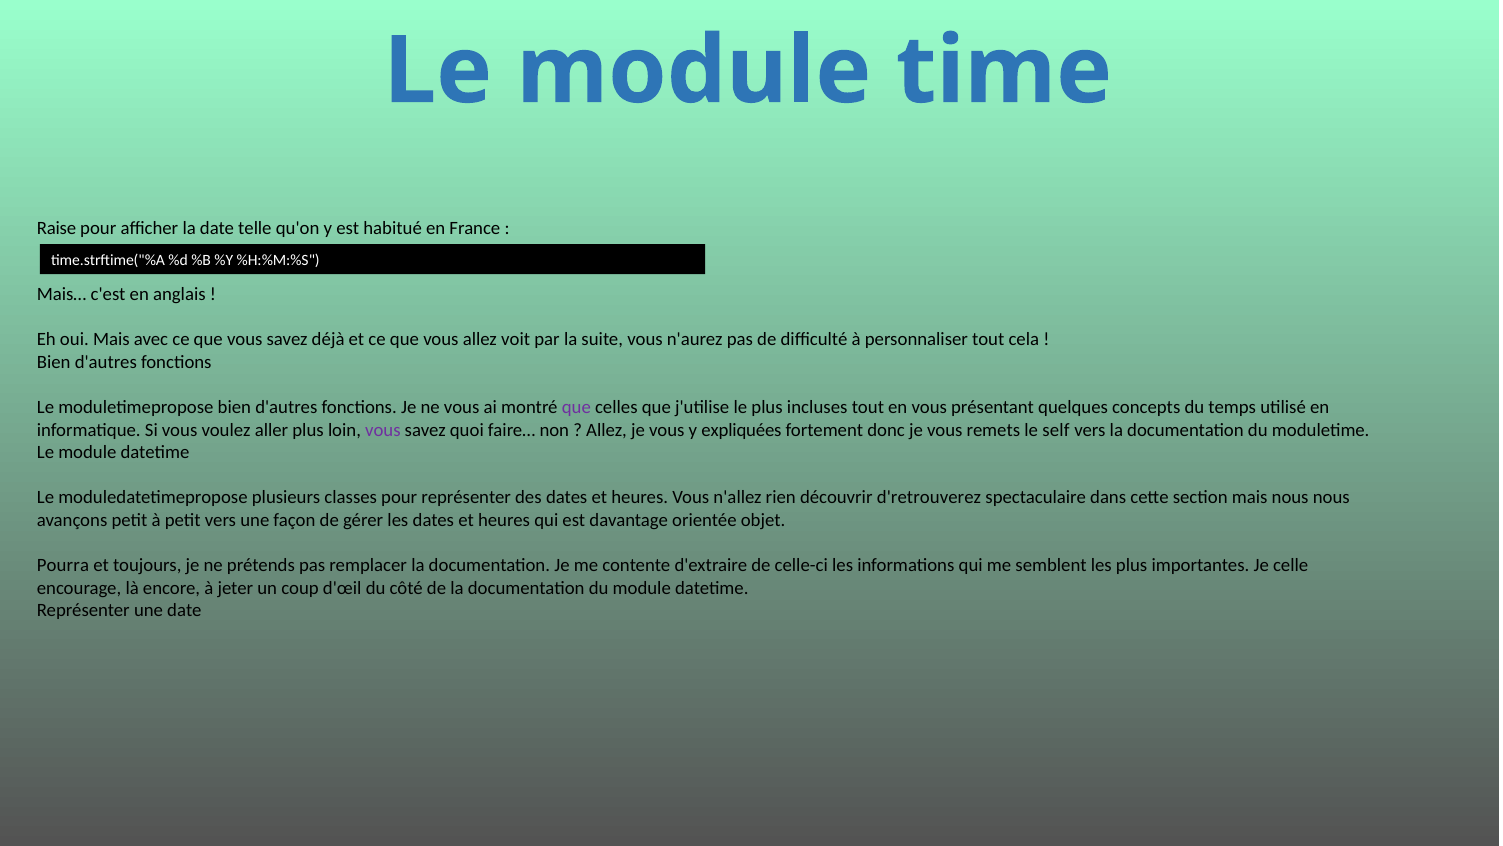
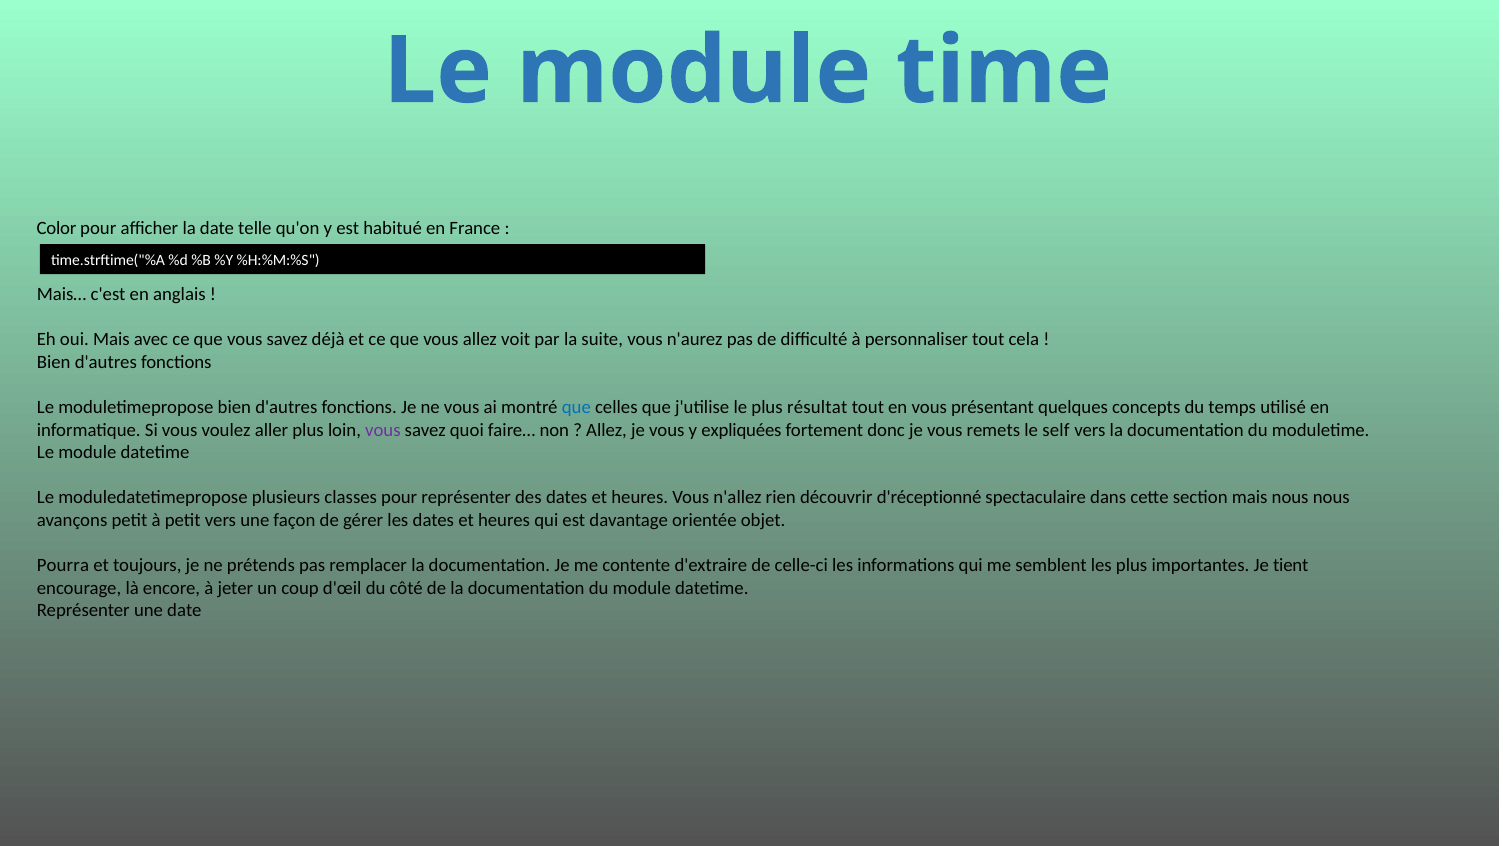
Raise: Raise -> Color (57, 228)
que colour: purple -> blue (576, 407)
incluses: incluses -> résultat (817, 407)
d'retrouverez: d'retrouverez -> d'réceptionné (929, 497)
celle: celle -> tient (1291, 565)
